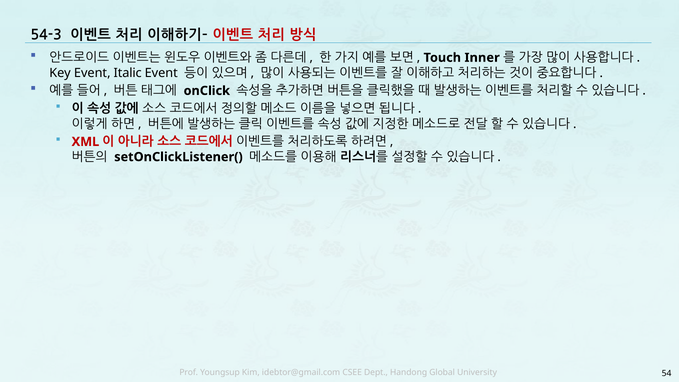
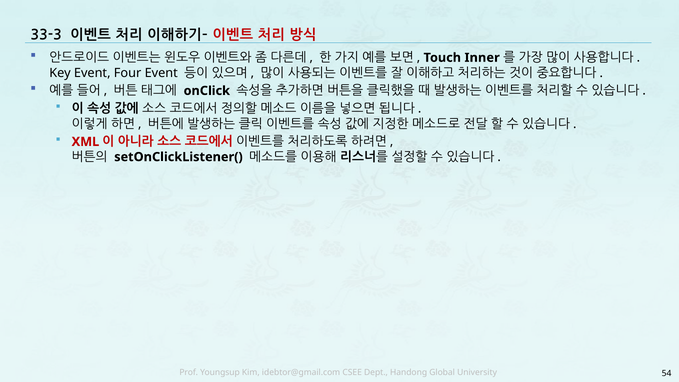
54-3: 54-3 -> 33-3 (46, 35)
Italic: Italic -> Four (128, 73)
